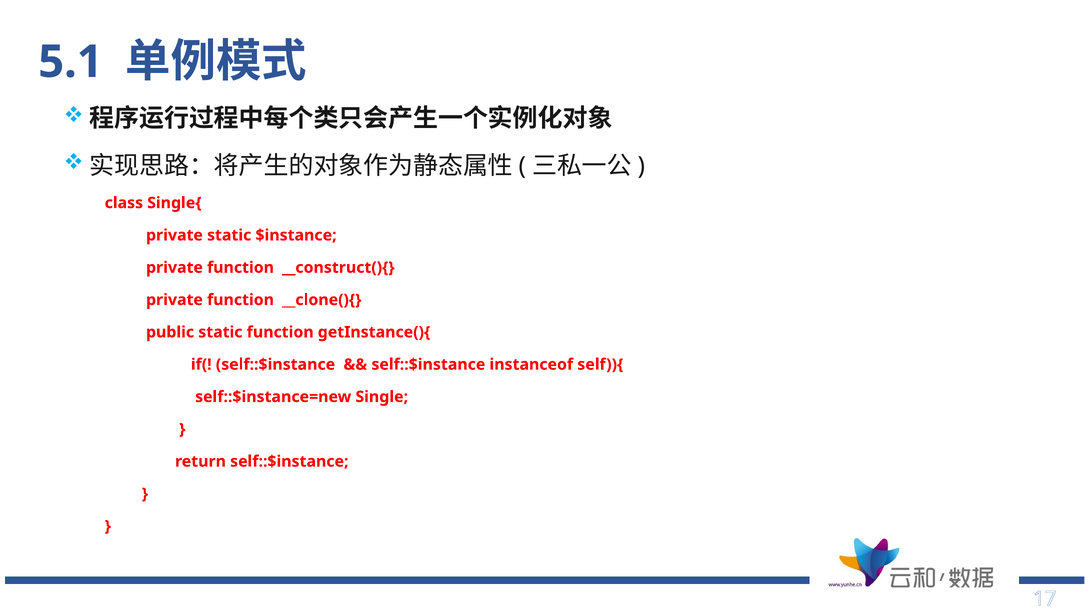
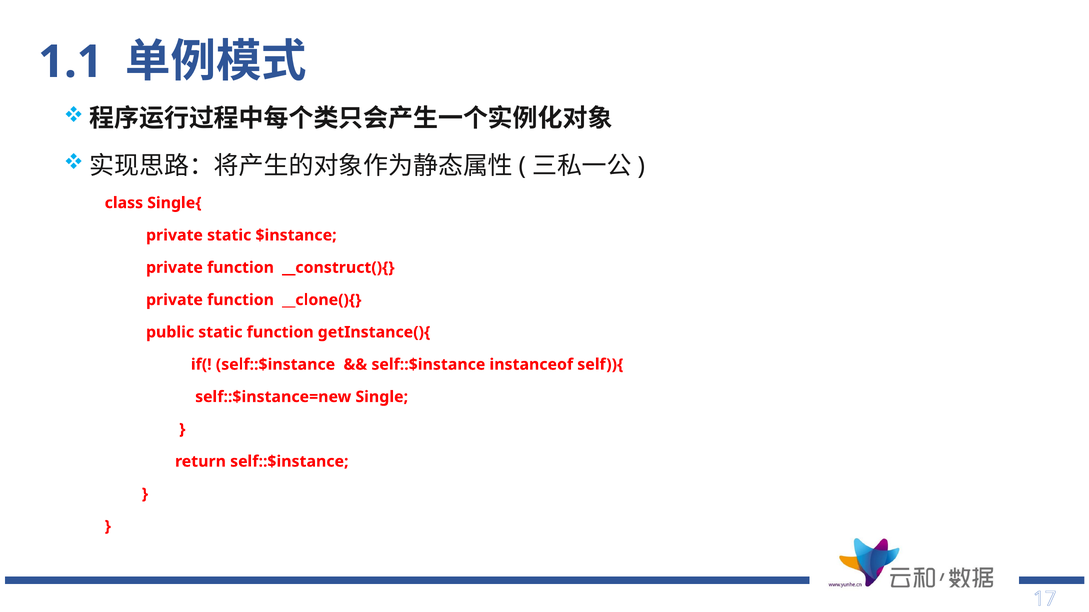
5.1: 5.1 -> 1.1 (70, 62)
